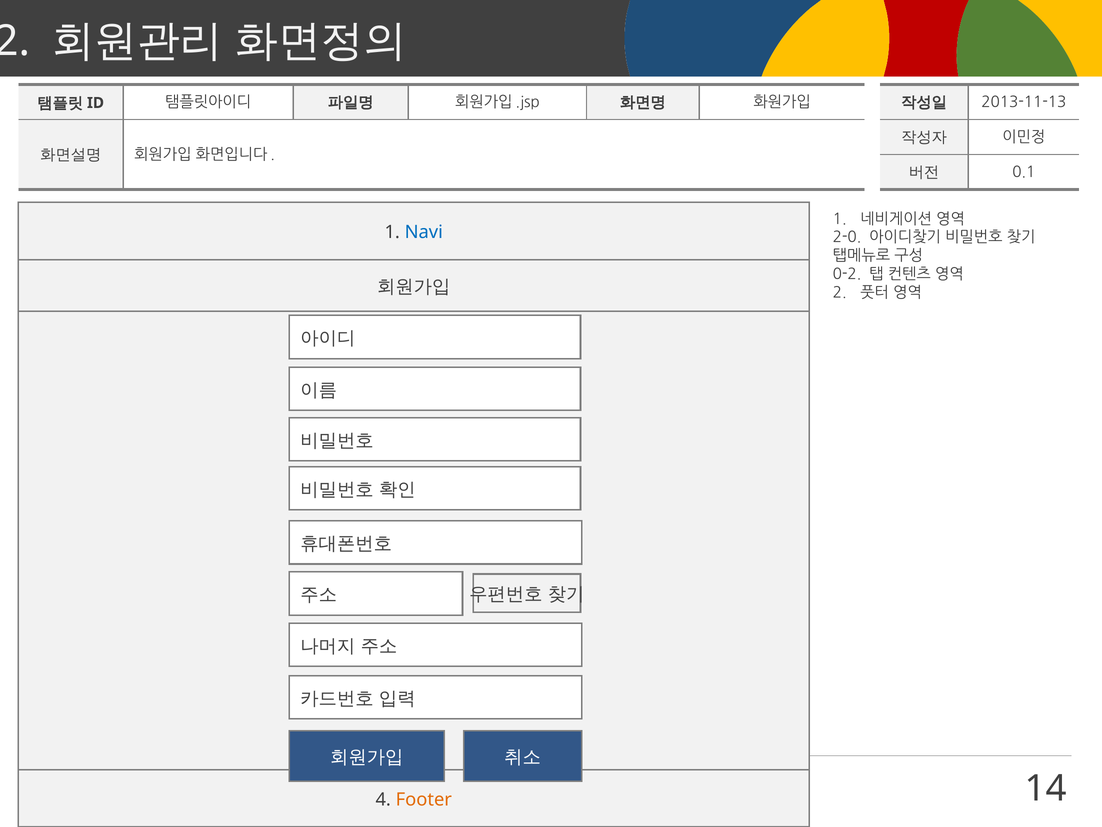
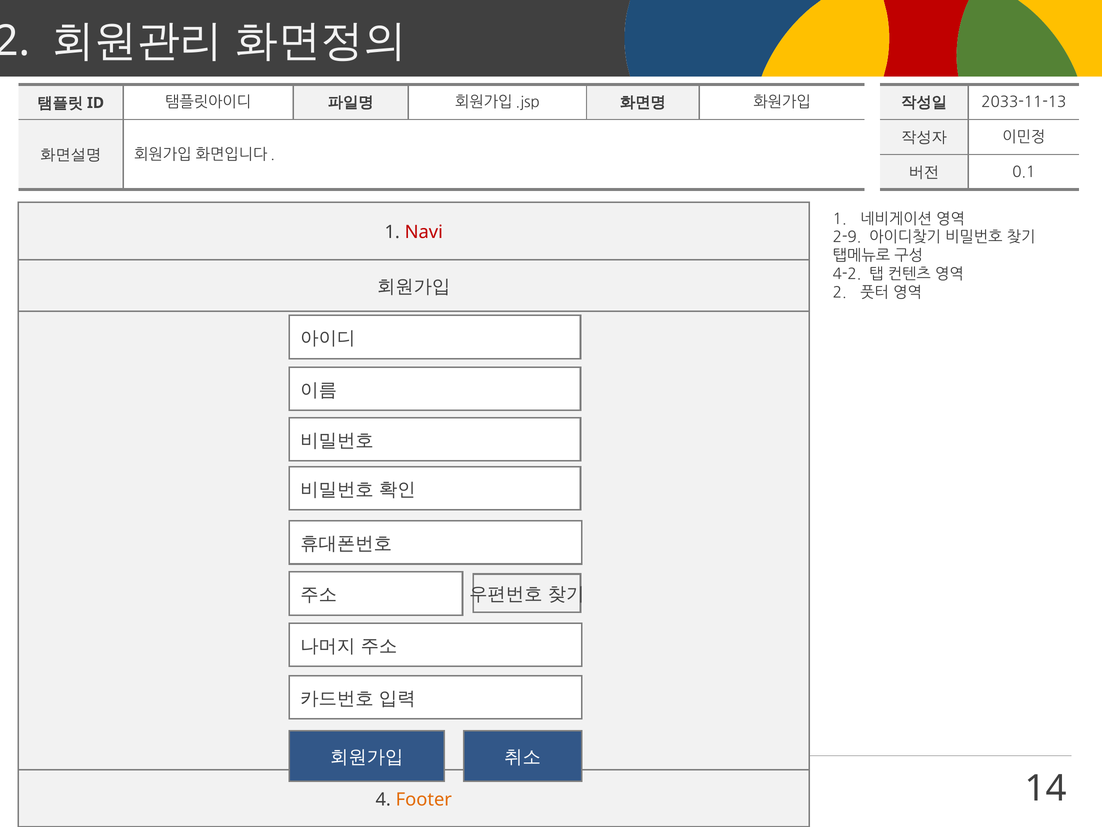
2013-11-13: 2013-11-13 -> 2033-11-13 (1024, 102)
Navi colour: blue -> red (424, 232)
2-0: 2-0 -> 2-9 (847, 237)
0-2: 0-2 -> 4-2 (847, 274)
